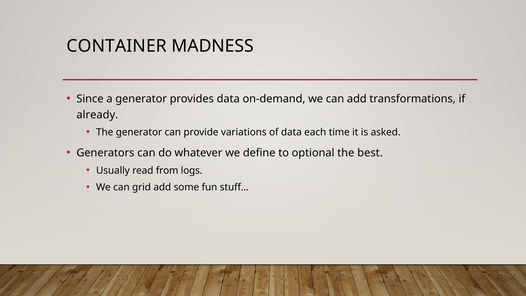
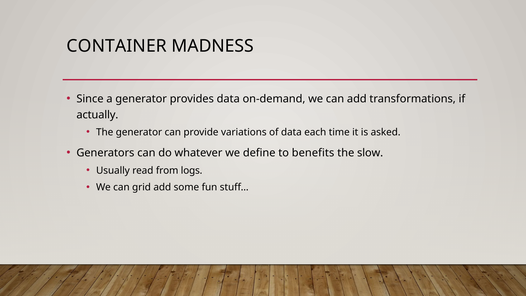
already: already -> actually (97, 115)
optional: optional -> benefits (313, 153)
best: best -> slow (370, 153)
